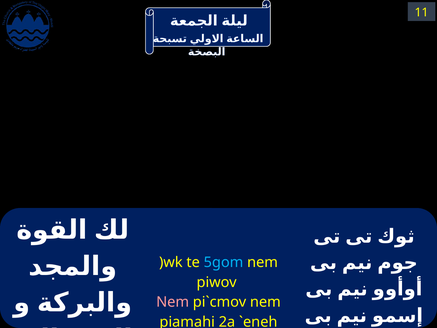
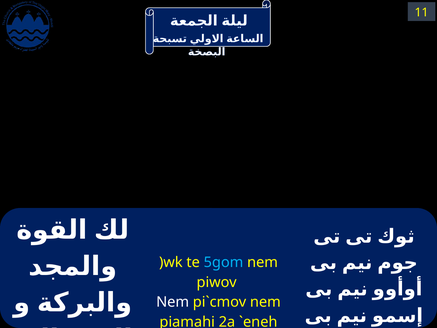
Nem colour: pink -> white (173, 302)
